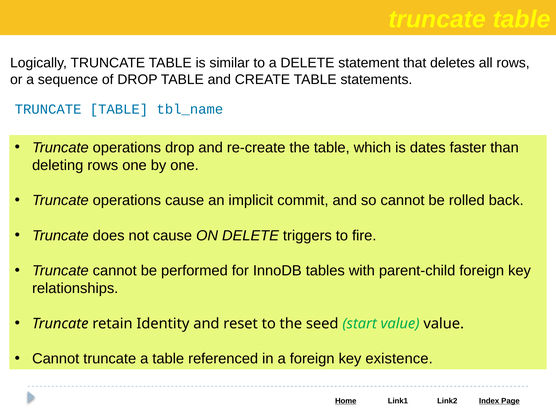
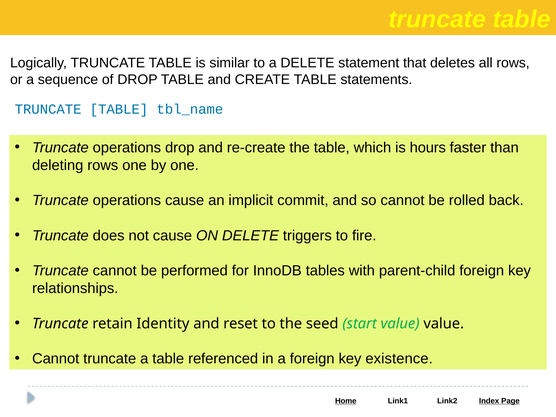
dates: dates -> hours (428, 148)
